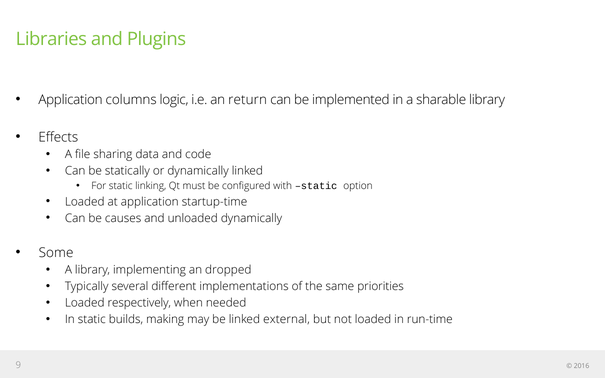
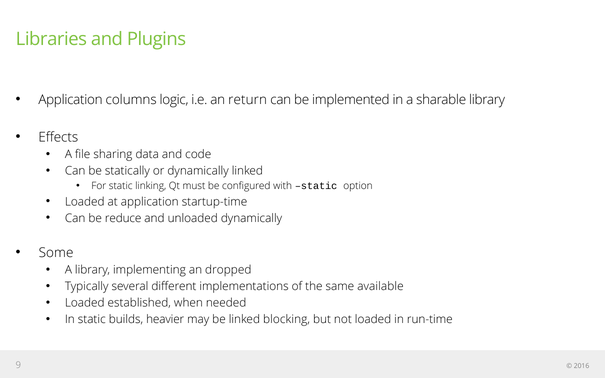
causes: causes -> reduce (123, 218)
priorities: priorities -> available (380, 287)
respectively: respectively -> established (139, 303)
making: making -> heavier (165, 320)
external: external -> blocking (287, 320)
